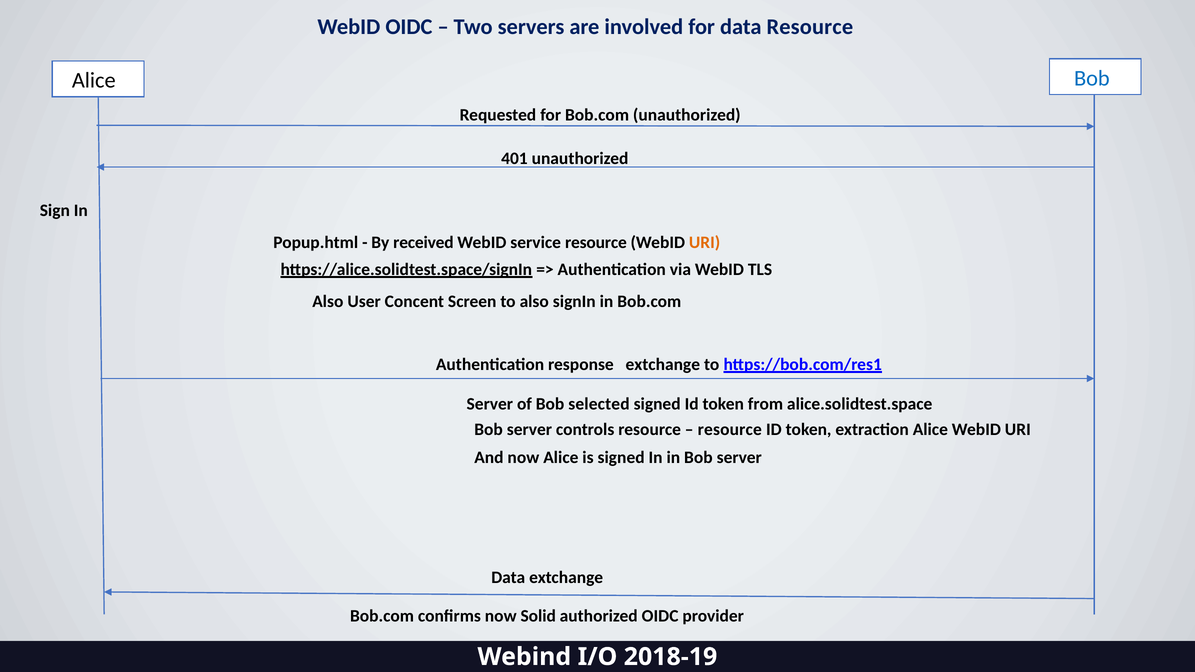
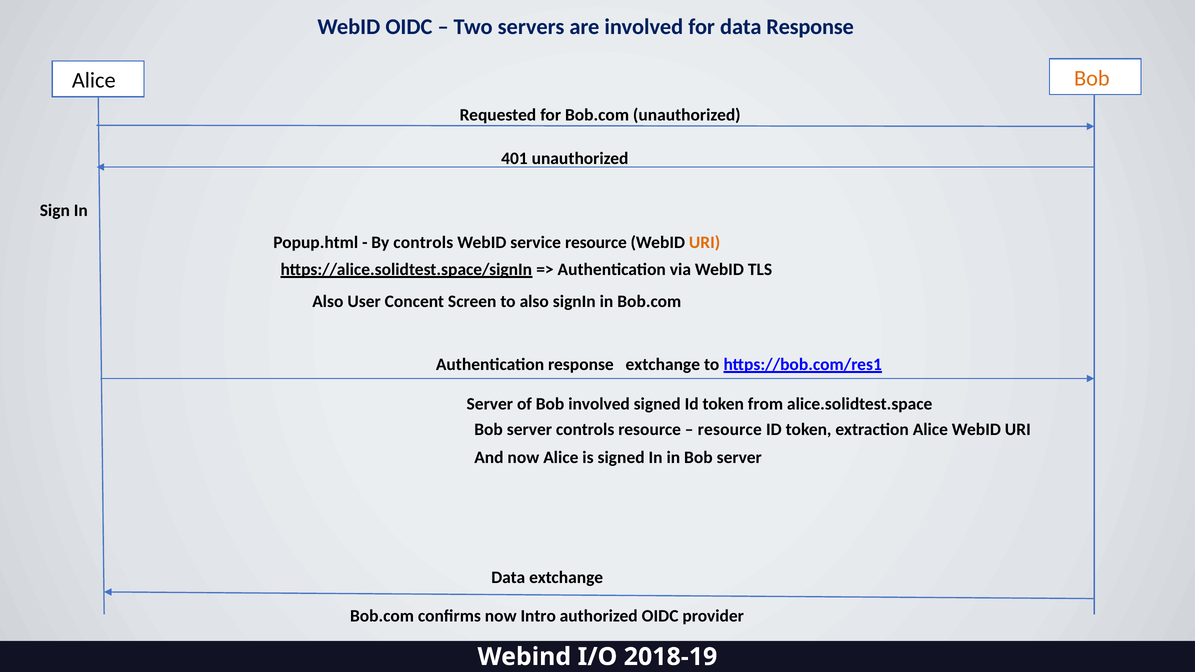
data Resource: Resource -> Response (810, 27)
Bob colour: blue -> orange (1092, 78)
By received: received -> controls (423, 242)
Bob selected: selected -> involved (599, 404)
Solid: Solid -> Intro (538, 616)
